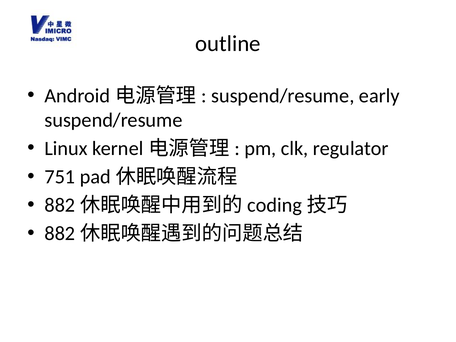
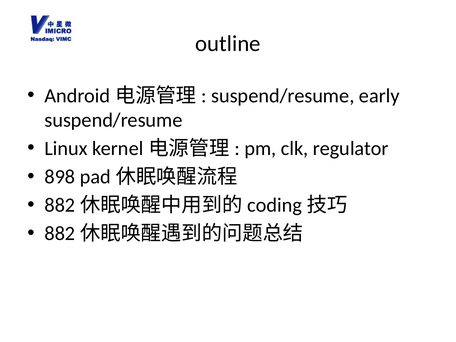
751: 751 -> 898 (60, 177)
